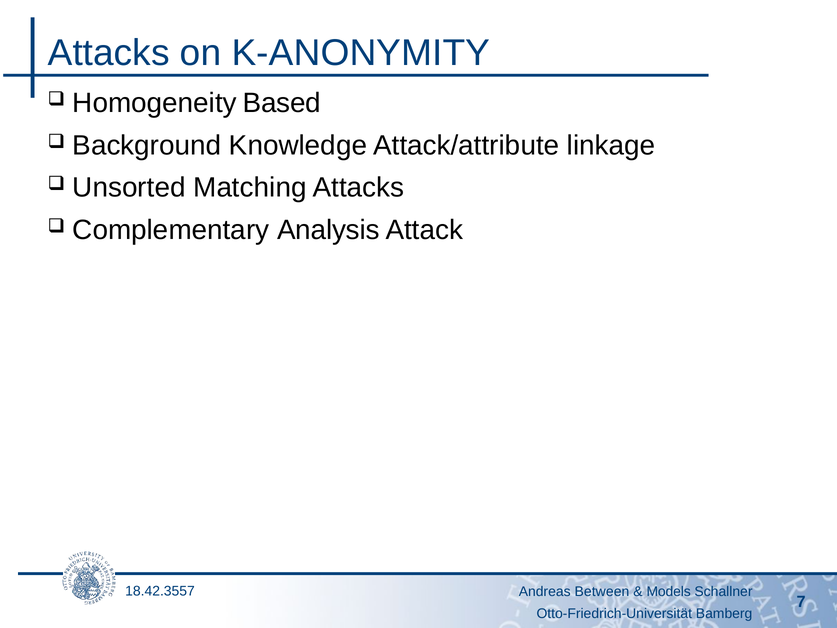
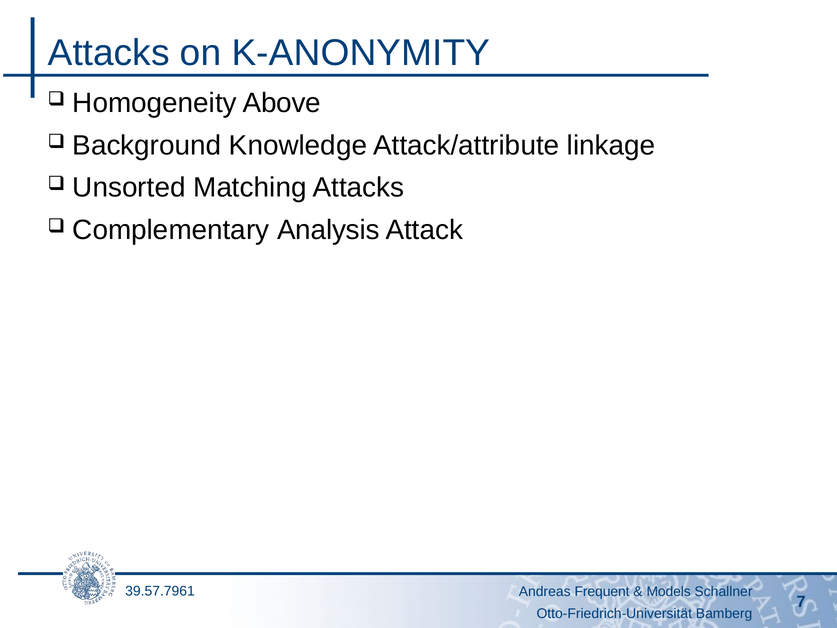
Based: Based -> Above (282, 103)
18.42.3557: 18.42.3557 -> 39.57.7961 (160, 591)
Between: Between -> Frequent (602, 592)
